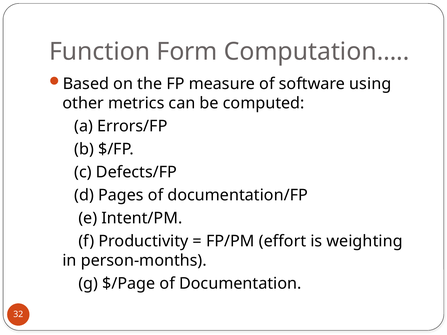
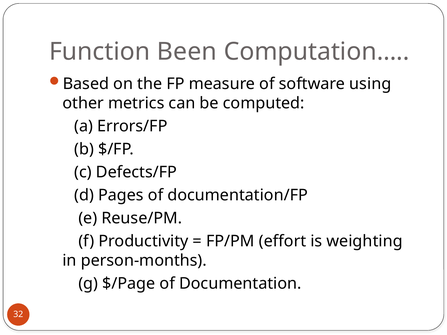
Form: Form -> Been (187, 52)
Intent/PM: Intent/PM -> Reuse/PM (142, 218)
